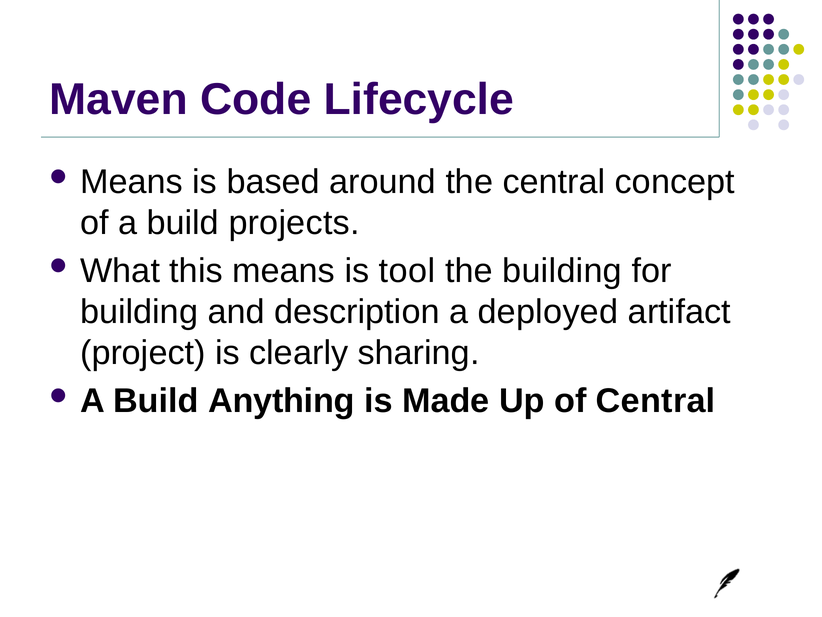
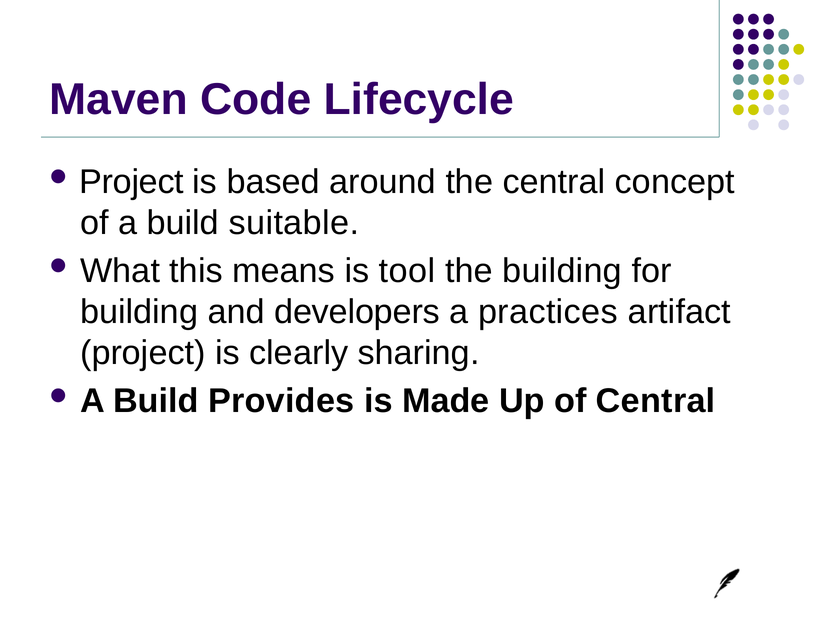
Means: Means -> Project (132, 182)
projects: projects -> suitable (294, 223)
description: description -> developers (357, 312)
deployed: deployed -> practices (548, 312)
Anything: Anything -> Provides (281, 401)
